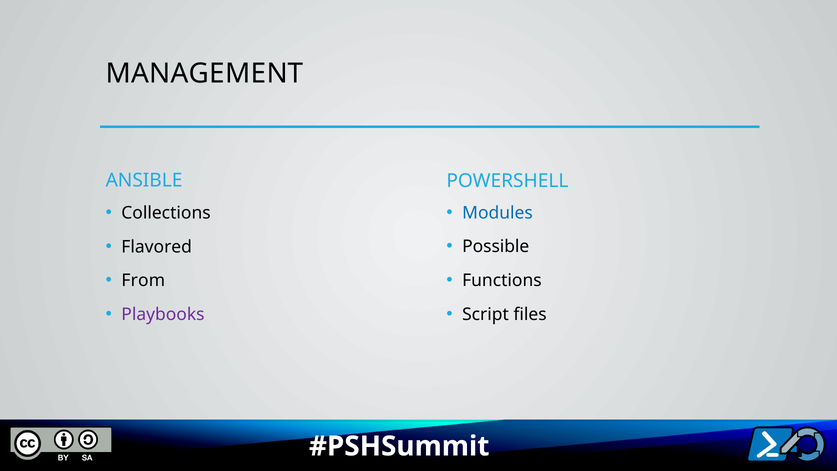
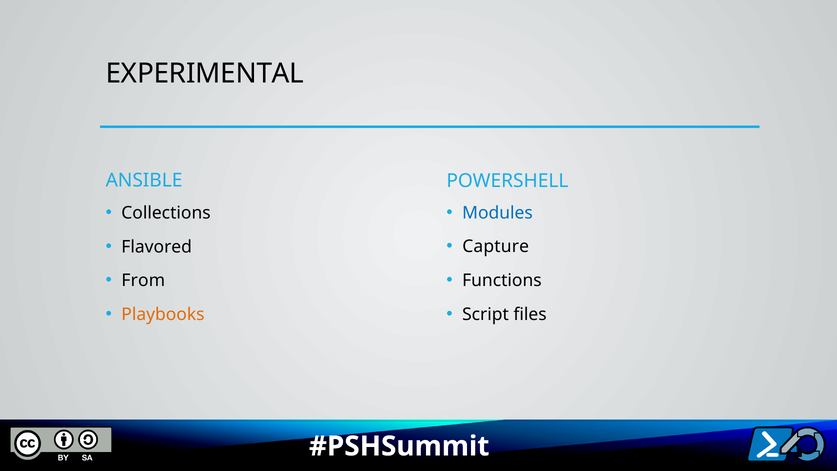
MANAGEMENT: MANAGEMENT -> EXPERIMENTAL (205, 73)
Possible: Possible -> Capture (496, 247)
Playbooks colour: purple -> orange (163, 314)
